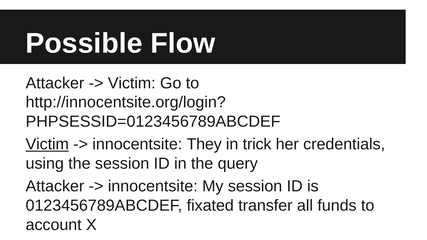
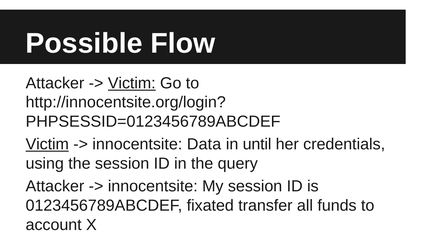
Victim underline: none -> present (132, 83)
They: They -> Data (204, 144)
trick: trick -> until (257, 144)
